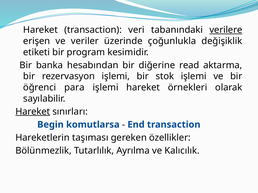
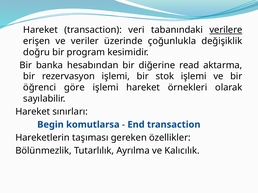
etiketi: etiketi -> doğru (37, 52)
para: para -> göre (74, 88)
Hareket underline: present -> none (33, 112)
